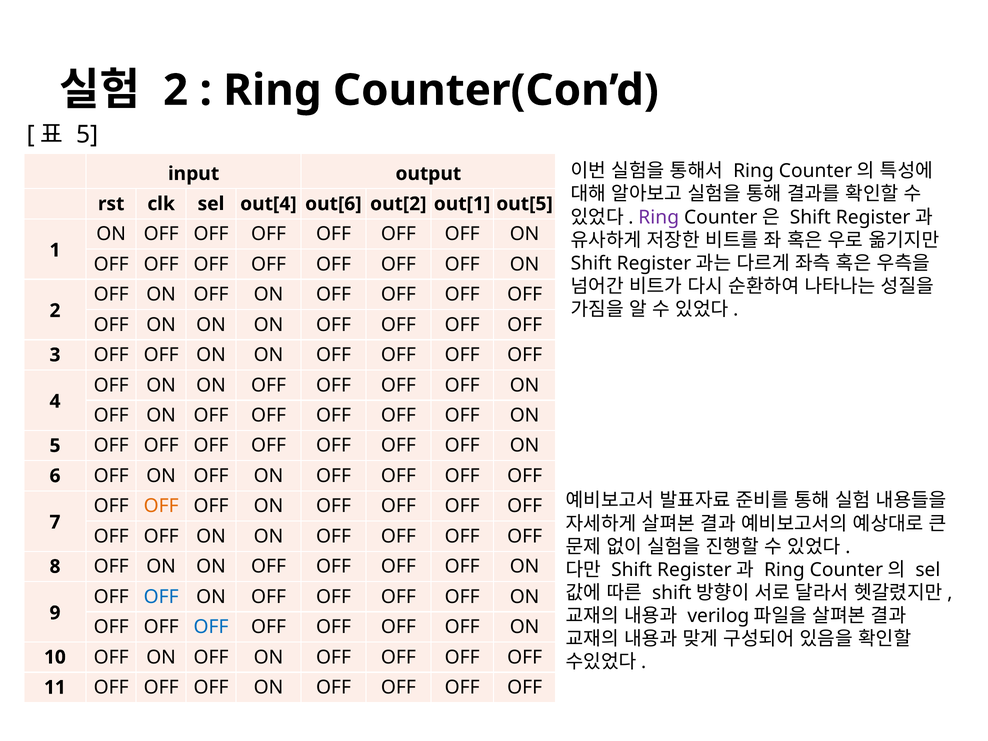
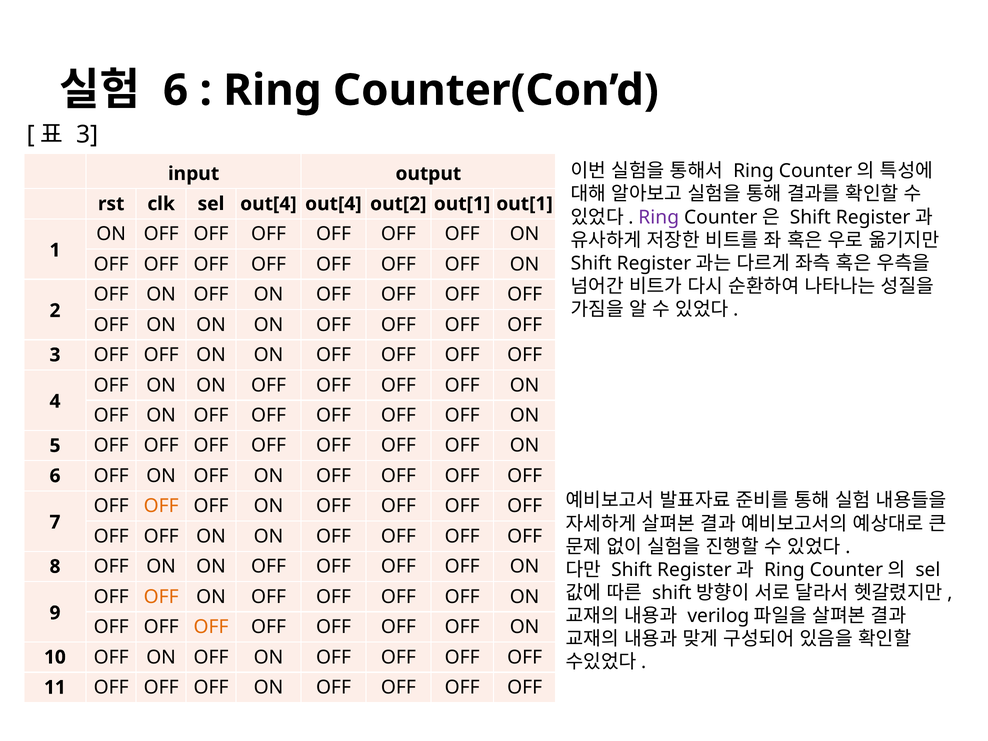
2: 2 -> 6 (176, 90)
5: 5 -> 3 (87, 135)
out[4 out[6: out[6 -> out[4 (333, 204)
out[1 out[5: out[5 -> out[1 (525, 204)
OFF colour: blue -> orange (161, 597)
OFF colour: blue -> orange (211, 627)
